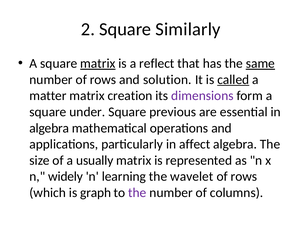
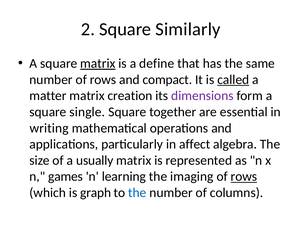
reflect: reflect -> define (157, 63)
same underline: present -> none (260, 63)
solution: solution -> compact (167, 79)
under: under -> single (87, 112)
previous: previous -> together (173, 112)
algebra: algebra -> writing (49, 128)
widely: widely -> games (66, 176)
wavelet: wavelet -> imaging (192, 176)
rows underline: none -> present (244, 176)
the colour: purple -> blue (137, 192)
